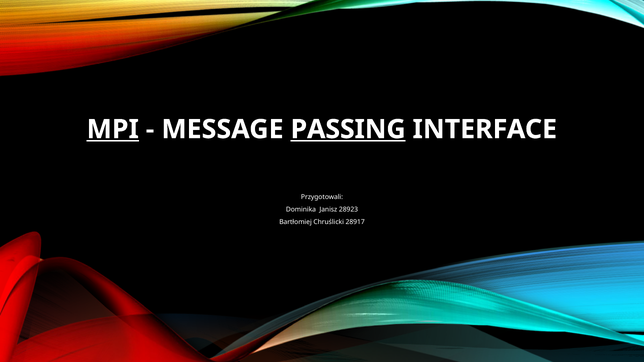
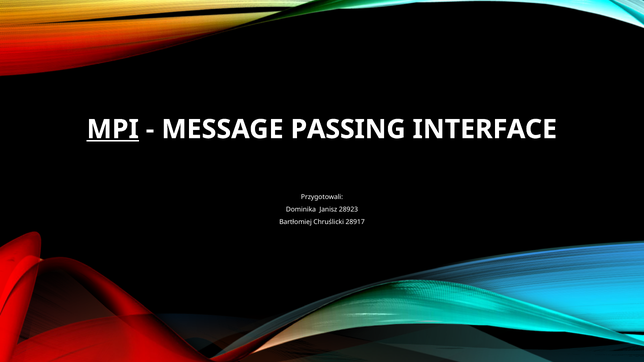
PASSING underline: present -> none (348, 129)
